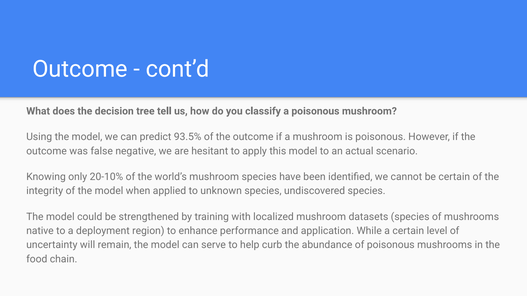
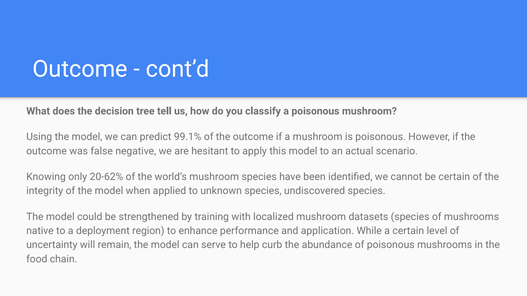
93.5%: 93.5% -> 99.1% (188, 137)
20-10%: 20-10% -> 20-62% (106, 177)
